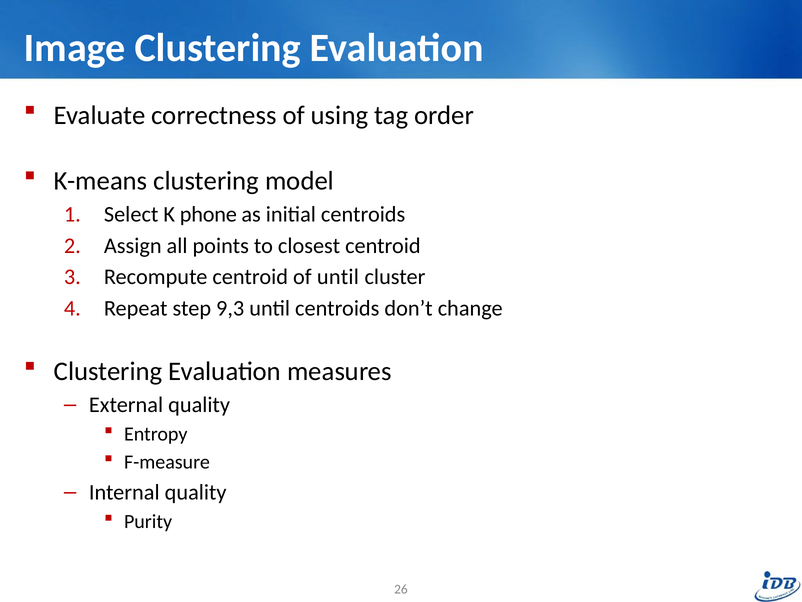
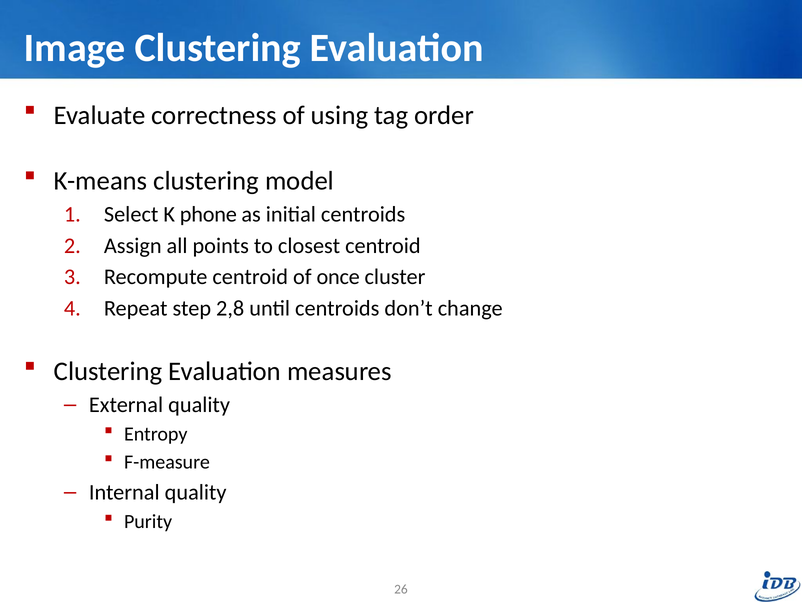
of until: until -> once (338, 277)
9,3: 9,3 -> 2,8 (230, 308)
